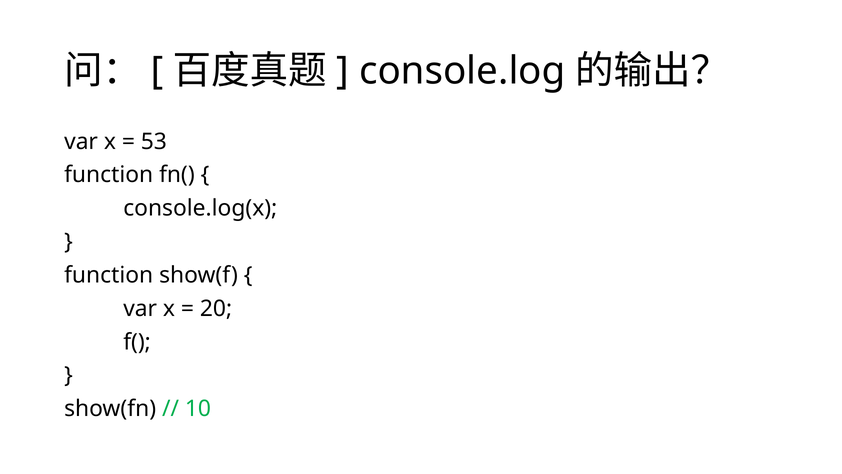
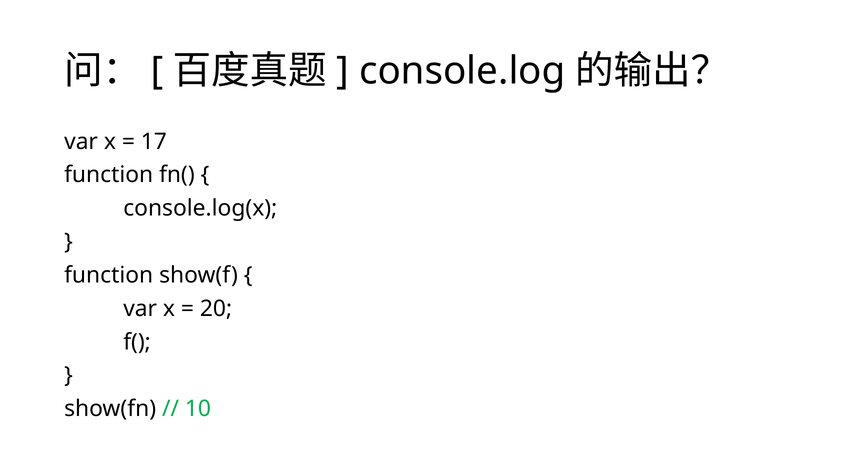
53: 53 -> 17 (154, 141)
